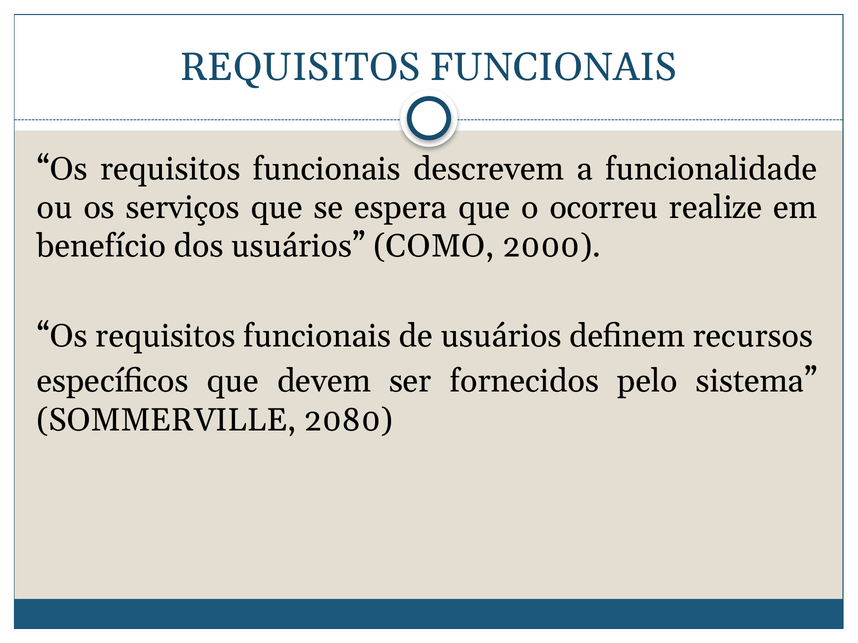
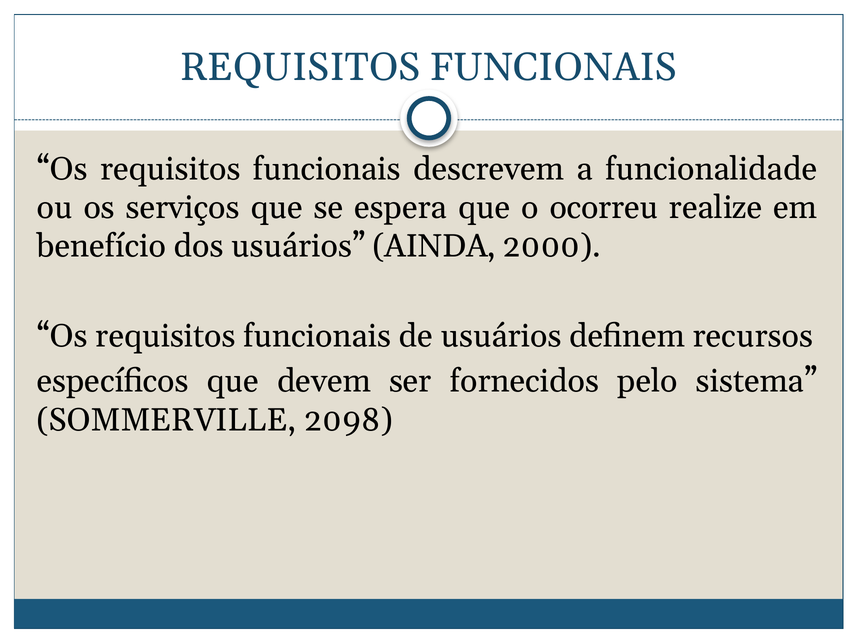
COMO: COMO -> AINDA (434, 246)
2080: 2080 -> 2098 (348, 420)
